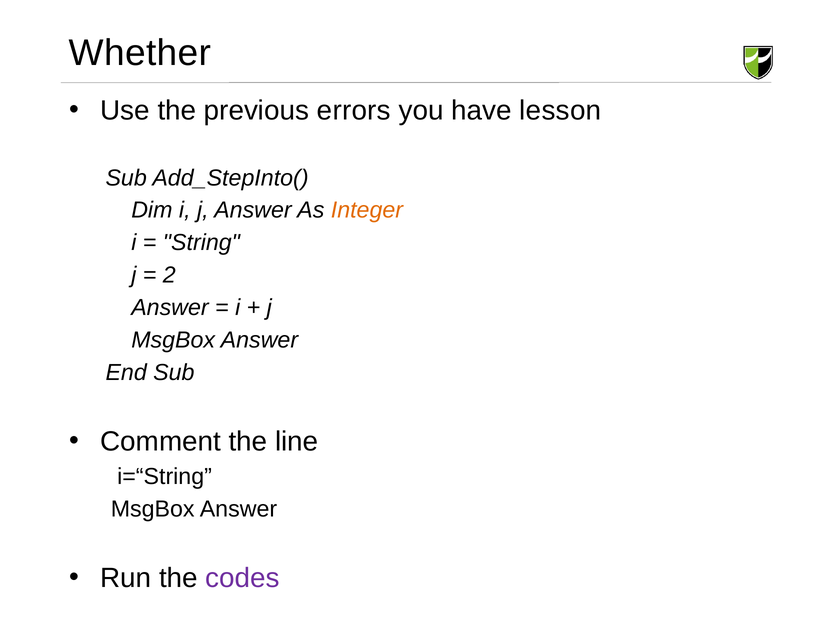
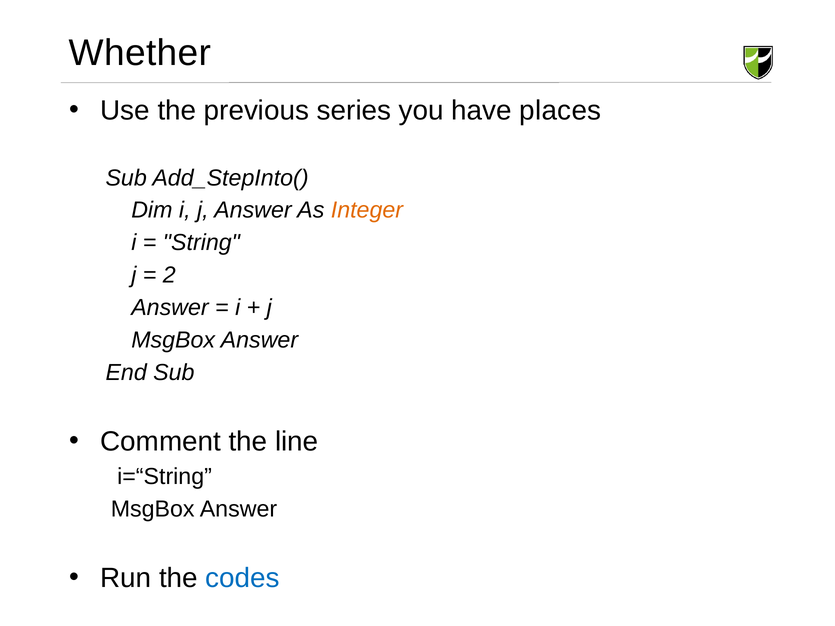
errors: errors -> series (354, 111)
lesson: lesson -> places (560, 111)
codes colour: purple -> blue (243, 578)
